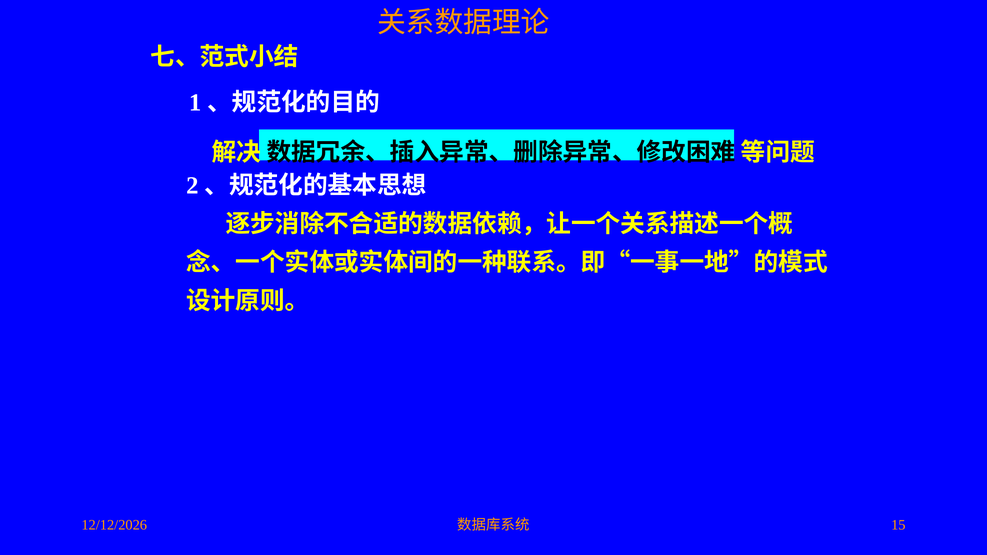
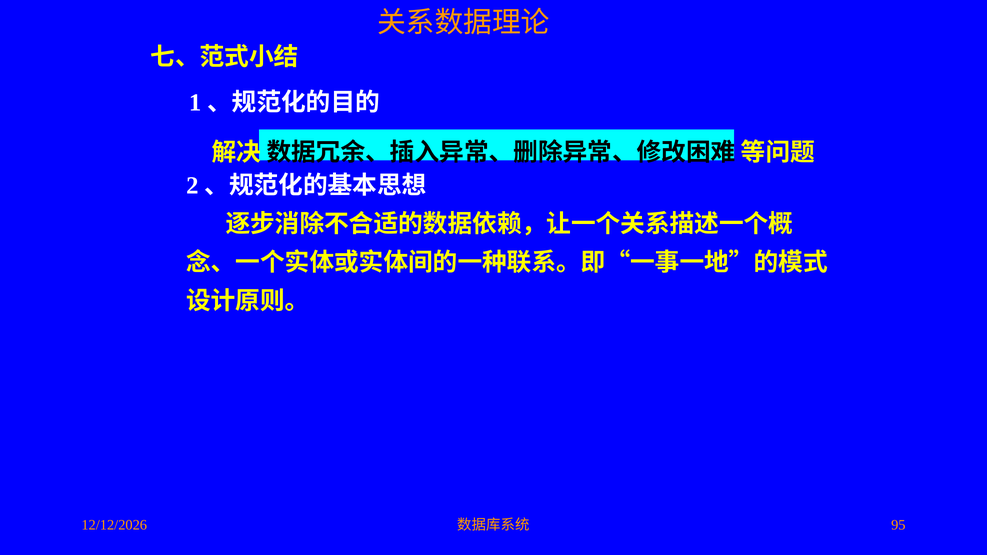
15: 15 -> 95 (898, 525)
